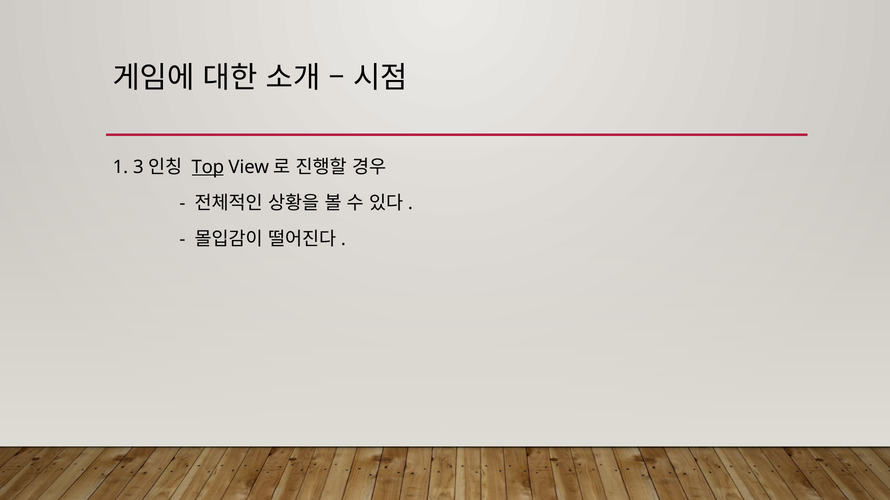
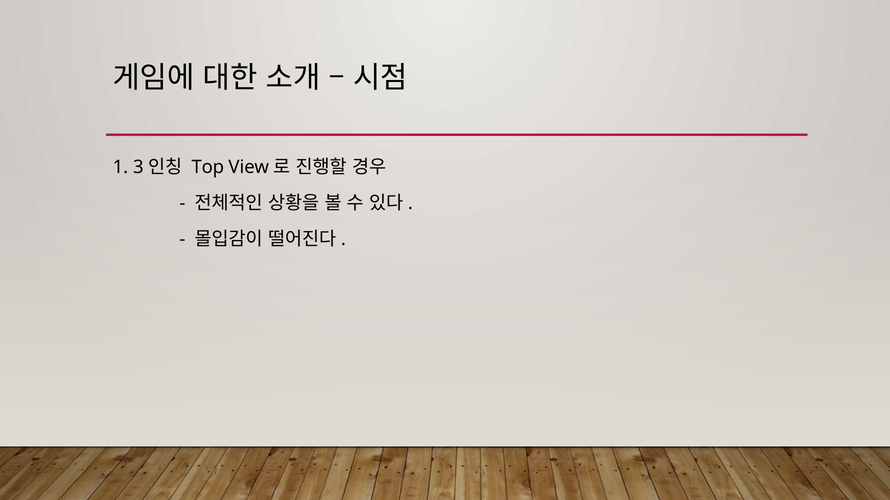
Top underline: present -> none (208, 167)
